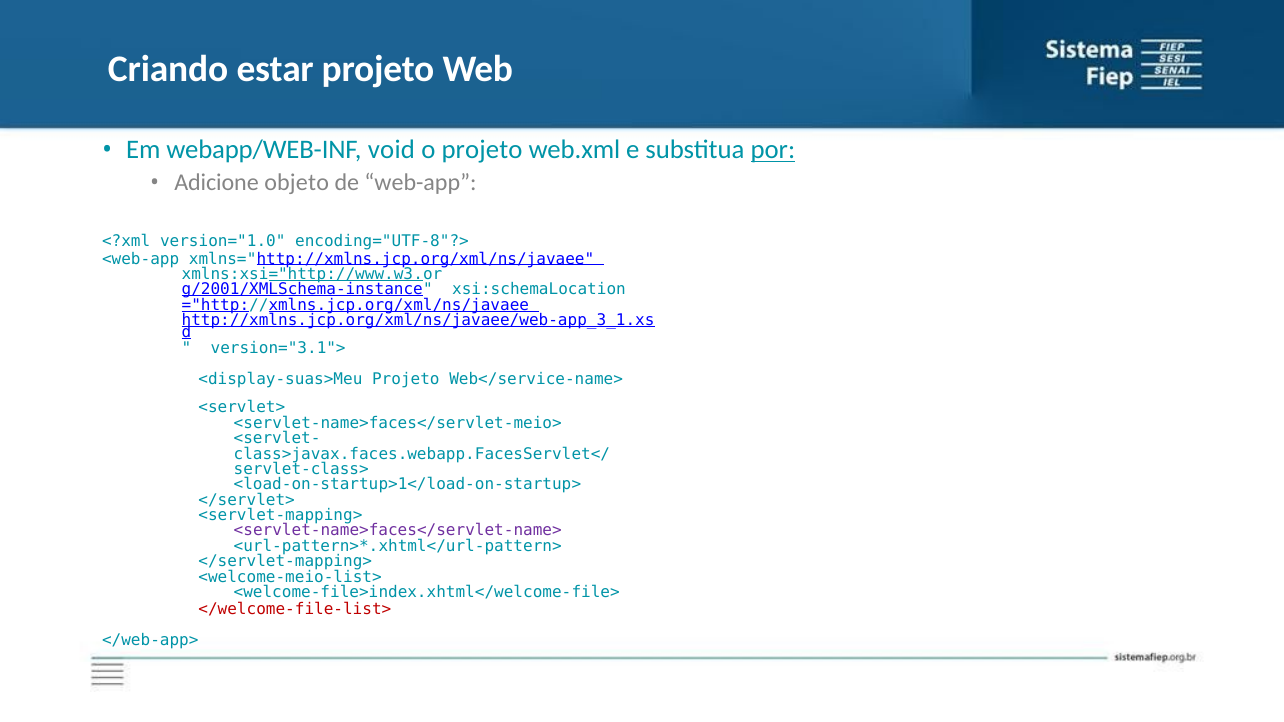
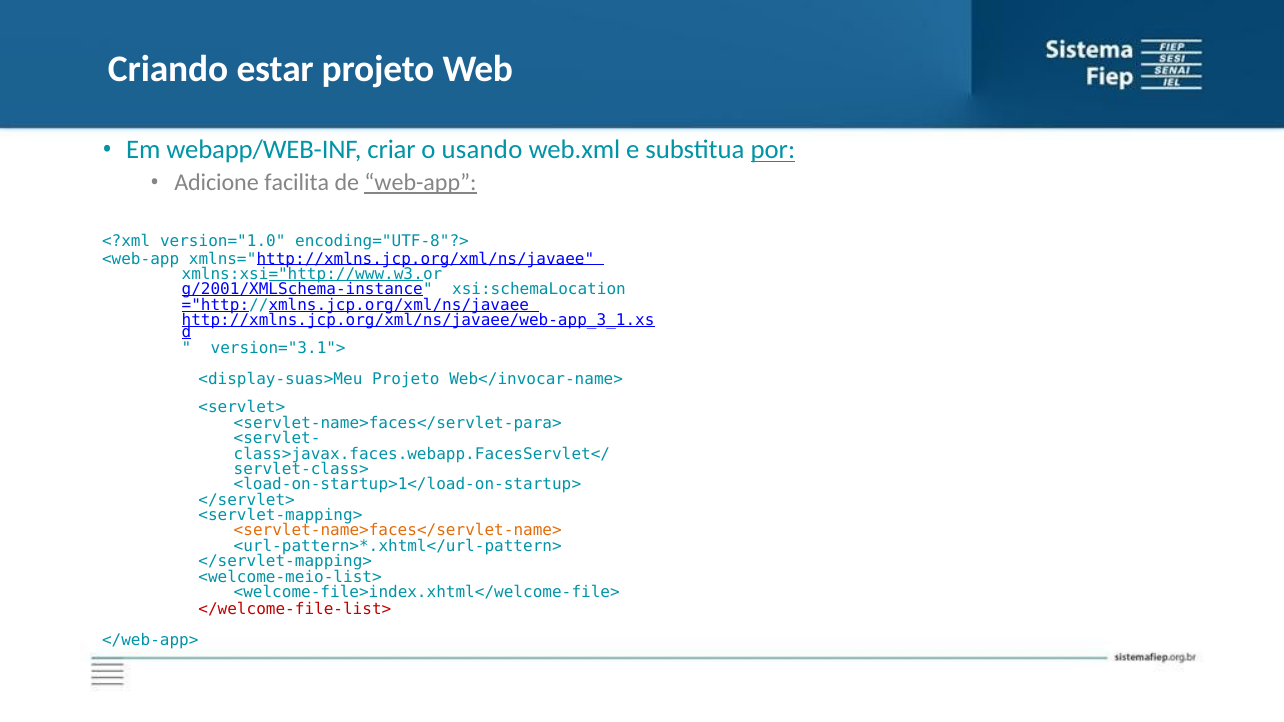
void: void -> criar (392, 150)
o projeto: projeto -> usando (482, 150)
objeto: objeto -> facilita (297, 182)
web-app underline: none -> present (421, 182)
Web</service-name>: Web</service-name> -> Web</invocar-name> (536, 379)
<servlet-name>faces</servlet-meio>: <servlet-name>faces</servlet-meio> -> <servlet-name>faces</servlet-para> (398, 423)
<servlet-name>faces</servlet-name> colour: purple -> orange (398, 531)
